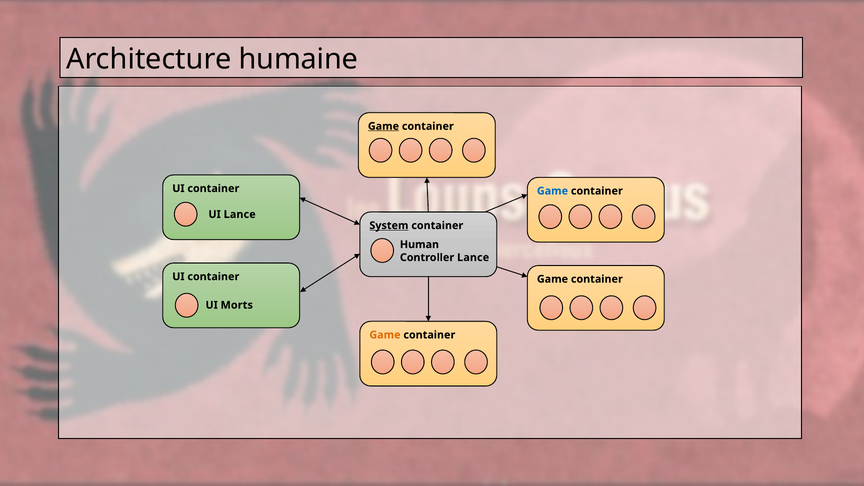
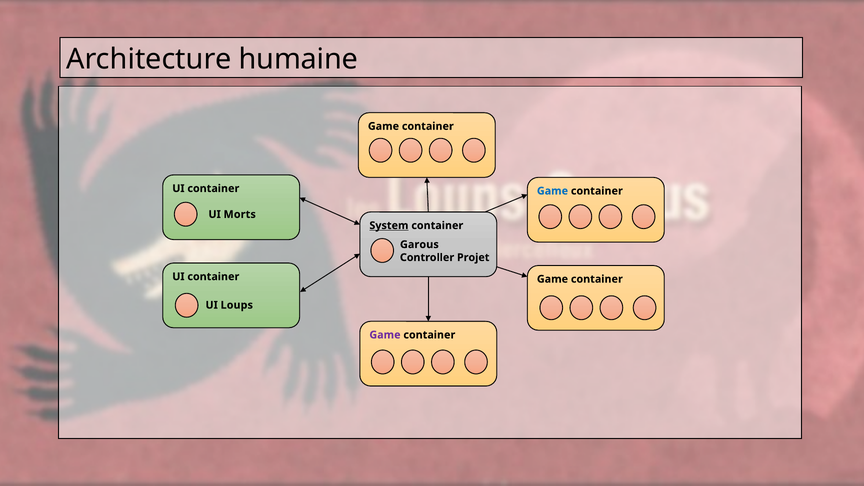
Game underline: present -> none (383, 126)
UI Lance: Lance -> Morts (240, 214)
Human: Human -> Garous (419, 245)
Controller Lance: Lance -> Projet (473, 257)
Morts: Morts -> Loups (237, 305)
Game colour: orange -> purple (385, 335)
